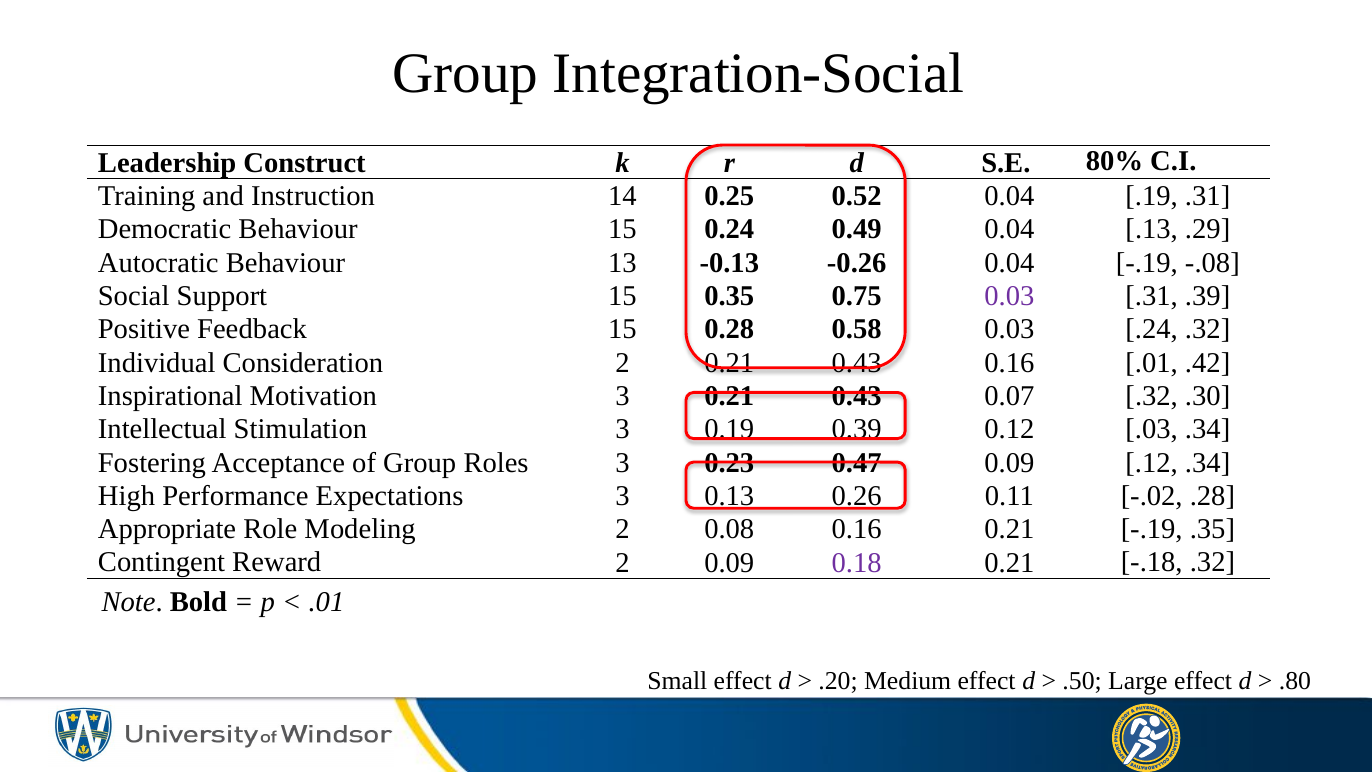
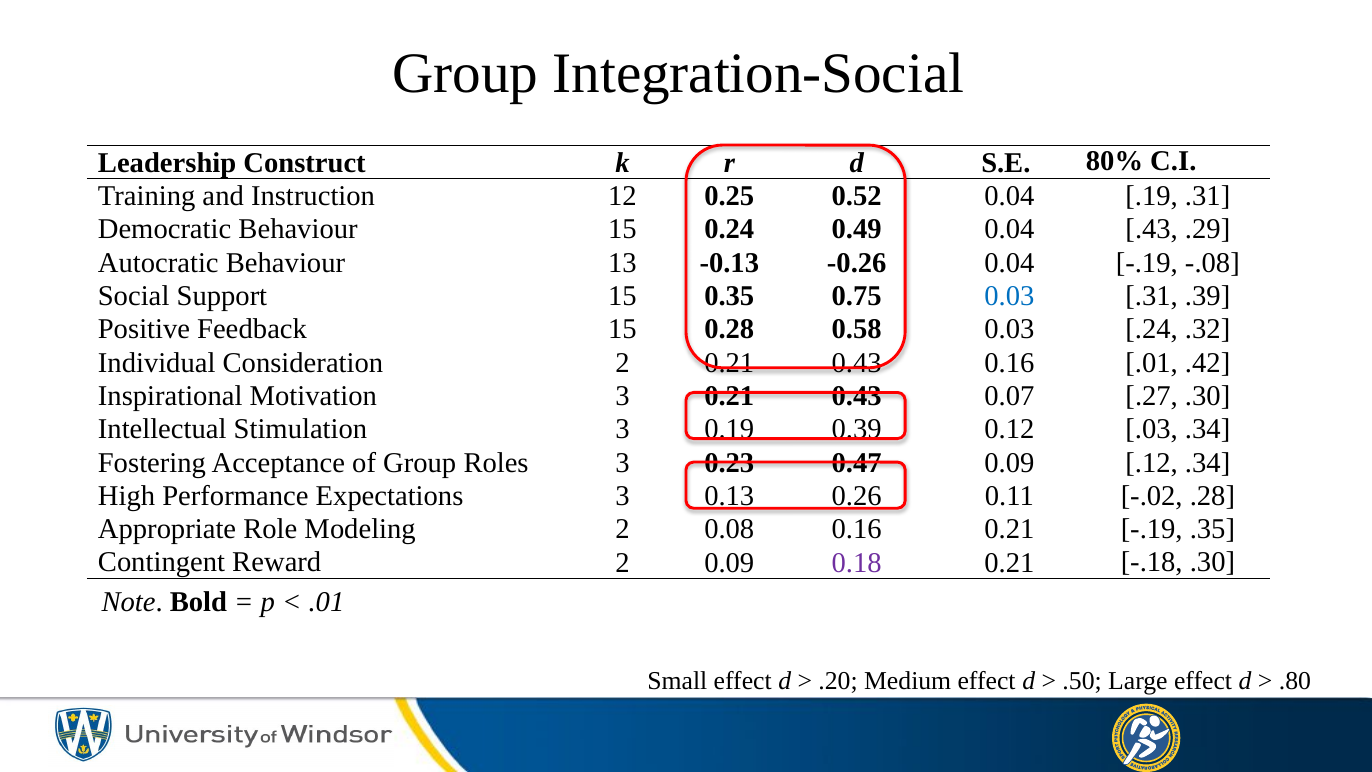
14: 14 -> 12 (622, 196)
.13: .13 -> .43 (1152, 229)
0.03 colour: purple -> blue (1009, 296)
0.07 .32: .32 -> .27 (1152, 396)
-.18 .32: .32 -> .30 (1212, 562)
